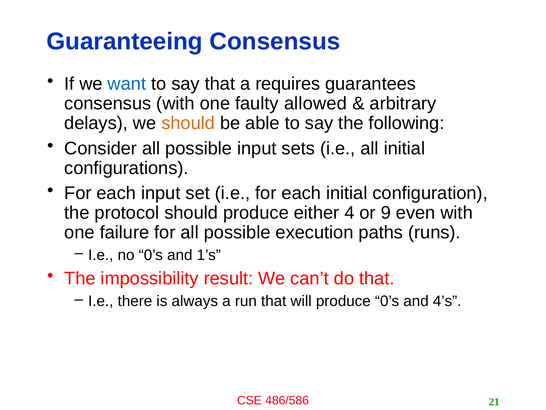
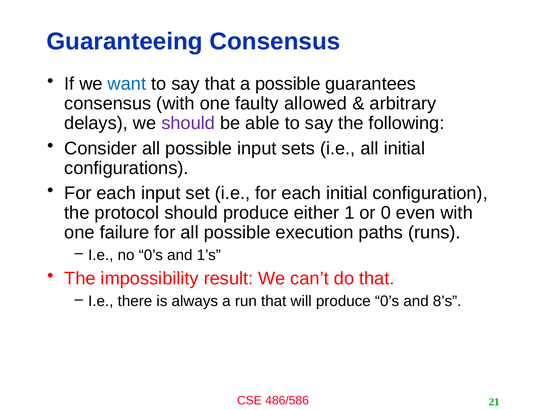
a requires: requires -> possible (288, 84)
should colour: orange -> purple (188, 123)
4: 4 -> 1 (349, 213)
9: 9 -> 0 (386, 213)
4’s: 4’s -> 8’s (447, 301)
